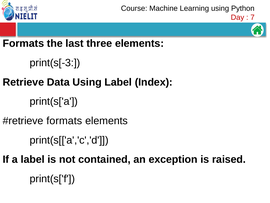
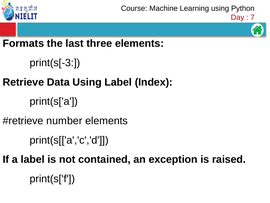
formats: formats -> number (64, 121)
